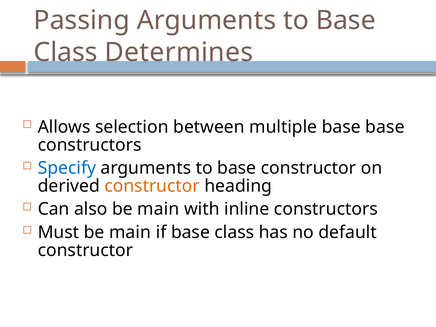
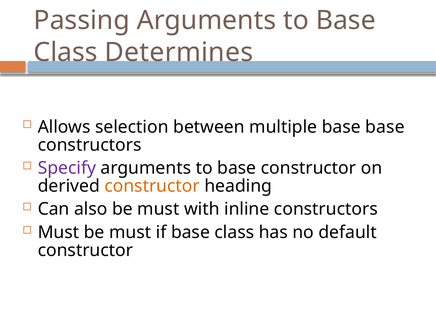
Specify colour: blue -> purple (67, 168)
also be main: main -> must (158, 209)
Must be main: main -> must (130, 232)
